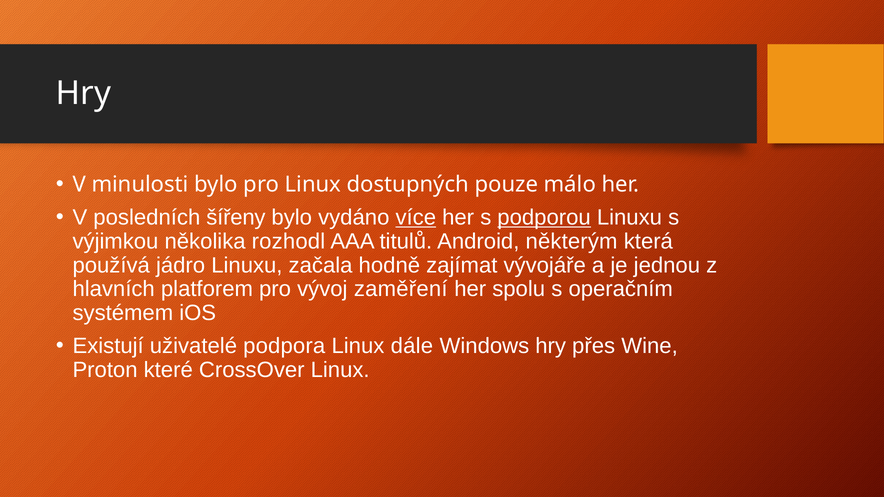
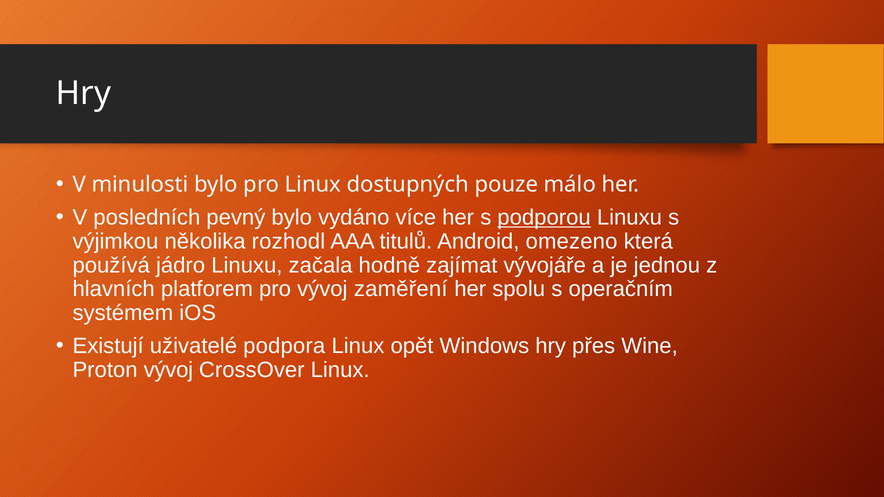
šířeny: šířeny -> pevný (236, 218)
více underline: present -> none (416, 218)
některým: některým -> omezeno (572, 241)
dále: dále -> opět (412, 346)
Proton které: které -> vývoj (168, 370)
